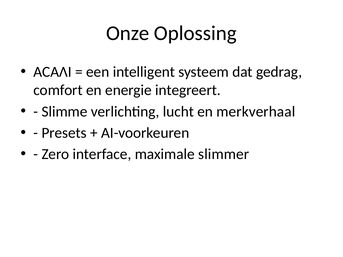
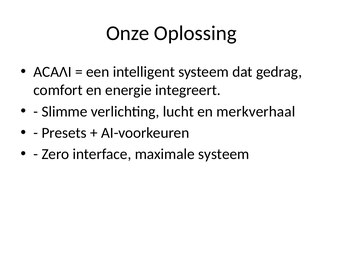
maximale slimmer: slimmer -> systeem (224, 154)
